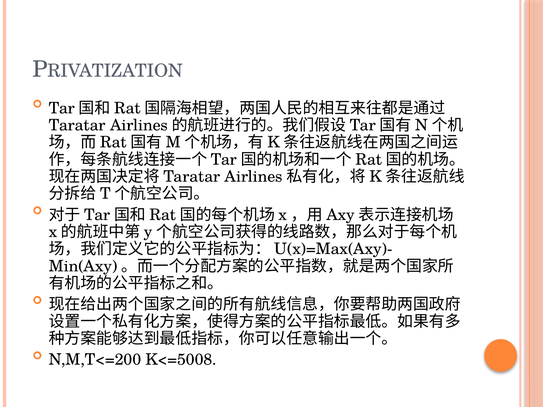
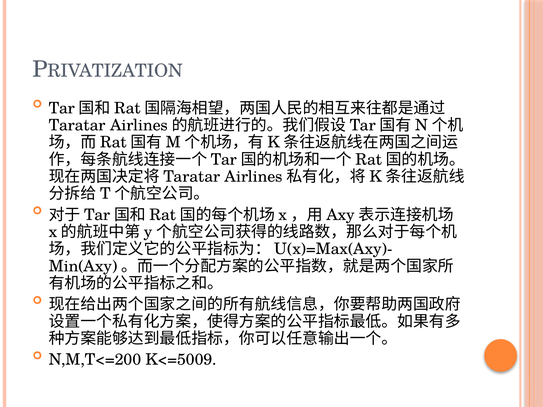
K<=5008: K<=5008 -> K<=5009 (181, 360)
